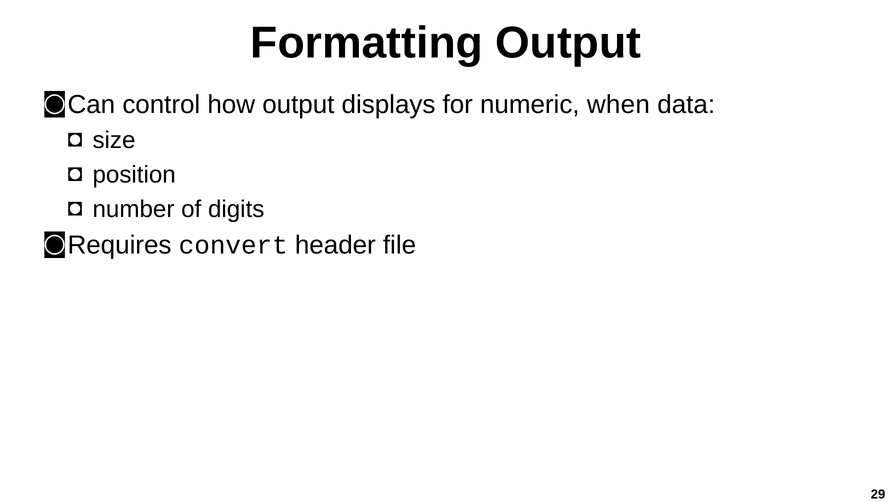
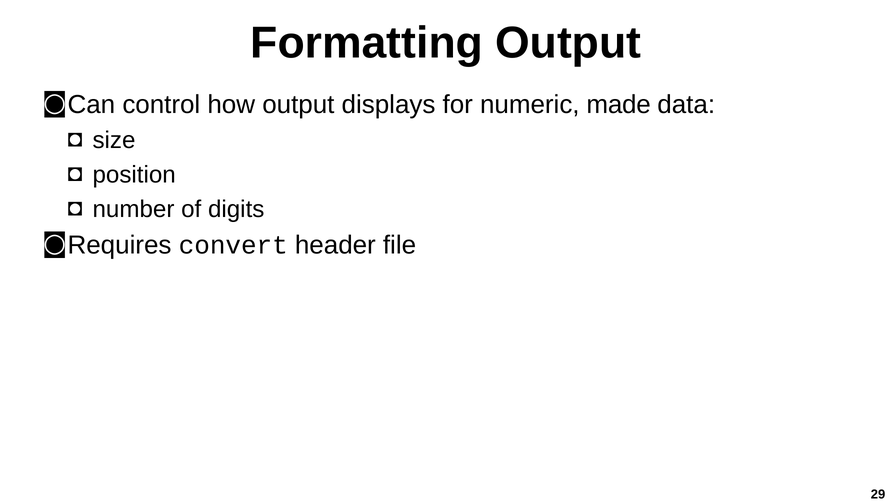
when: when -> made (619, 104)
